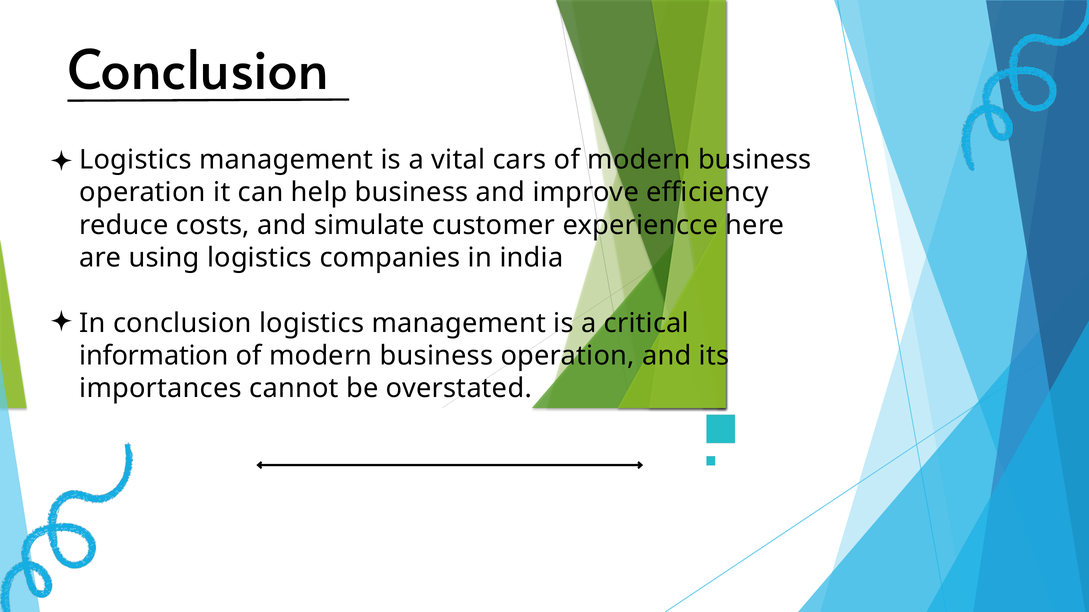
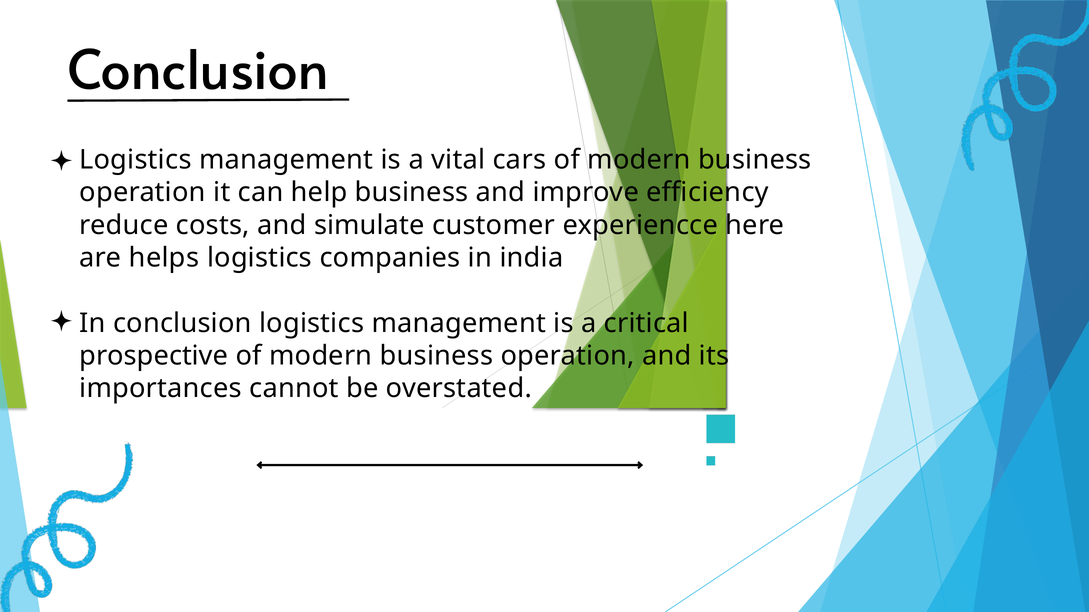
using: using -> helps (164, 258)
information: information -> prospective (154, 356)
